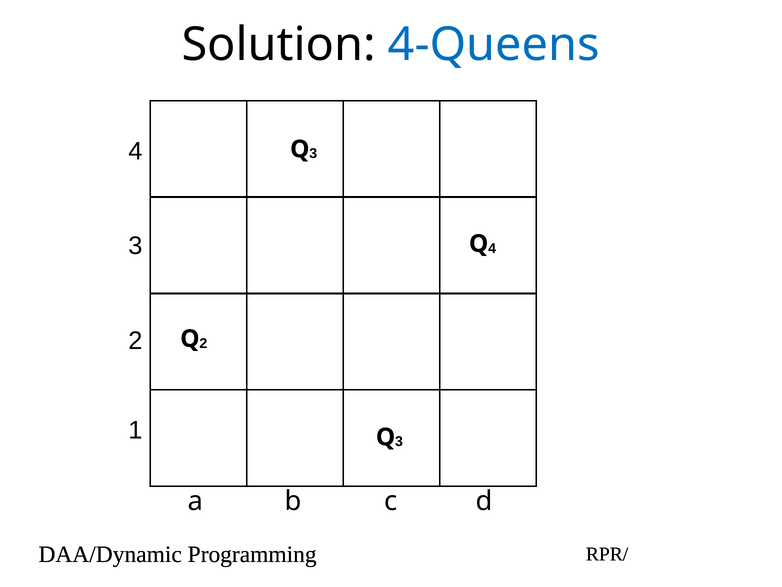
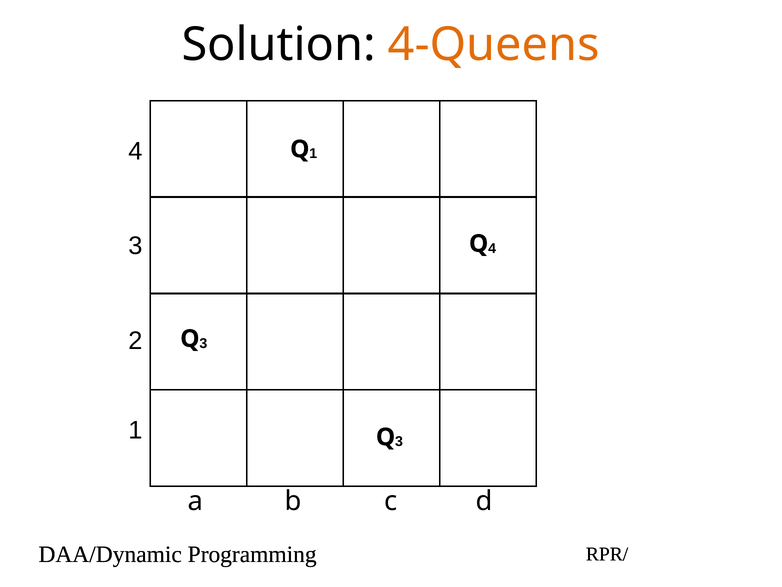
4-Queens colour: blue -> orange (494, 45)
3: 3 -> 1 (313, 154)
2: 2 -> 3 (203, 343)
